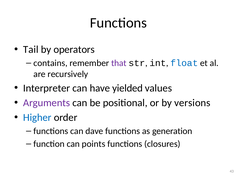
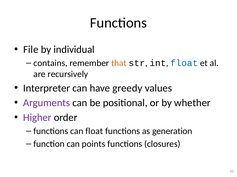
Tail: Tail -> File (31, 50)
operators: operators -> individual (74, 50)
that colour: purple -> orange (119, 63)
yielded: yielded -> greedy (127, 88)
versions: versions -> whether (192, 103)
Higher colour: blue -> purple (37, 118)
can dave: dave -> float (94, 132)
